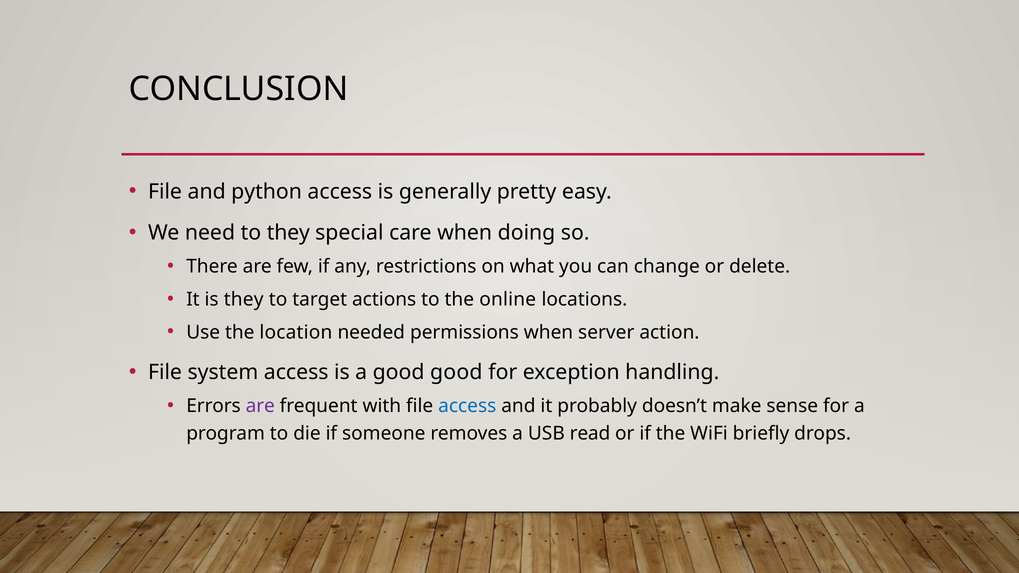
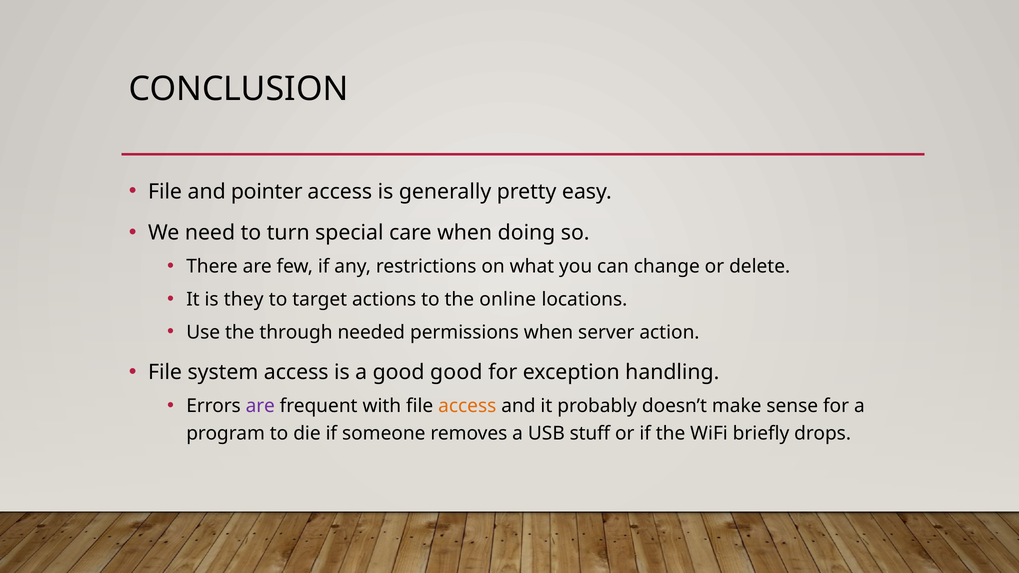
python: python -> pointer (267, 192)
to they: they -> turn (288, 233)
location: location -> through (296, 332)
access colour: blue -> orange (467, 406)
read: read -> stuff (590, 434)
